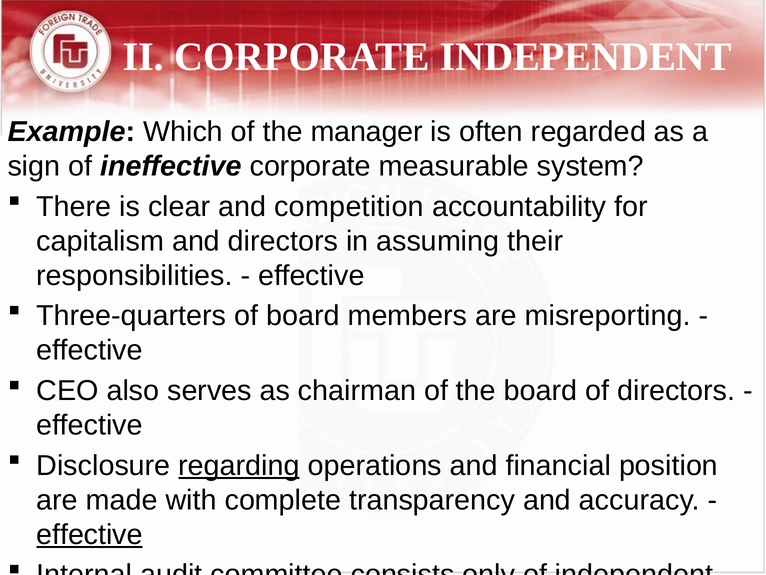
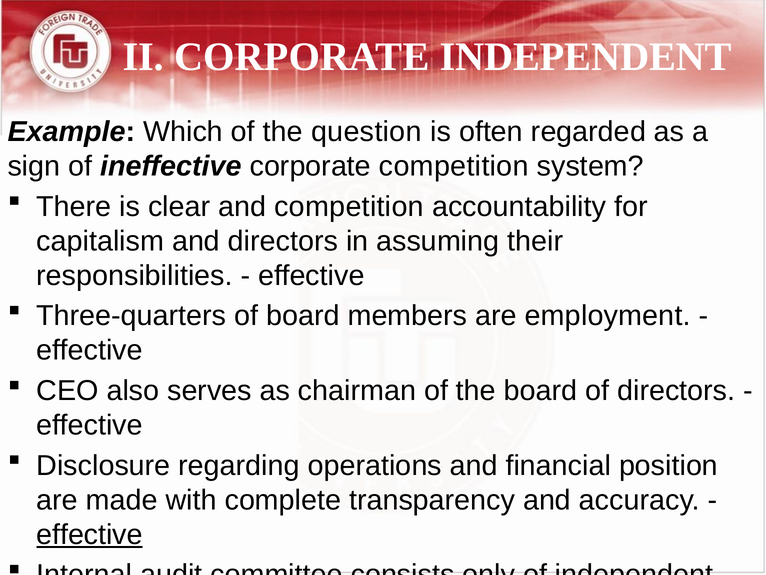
manager: manager -> question (366, 132)
corporate measurable: measurable -> competition (454, 166)
misreporting: misreporting -> employment (608, 316)
regarding underline: present -> none (239, 465)
